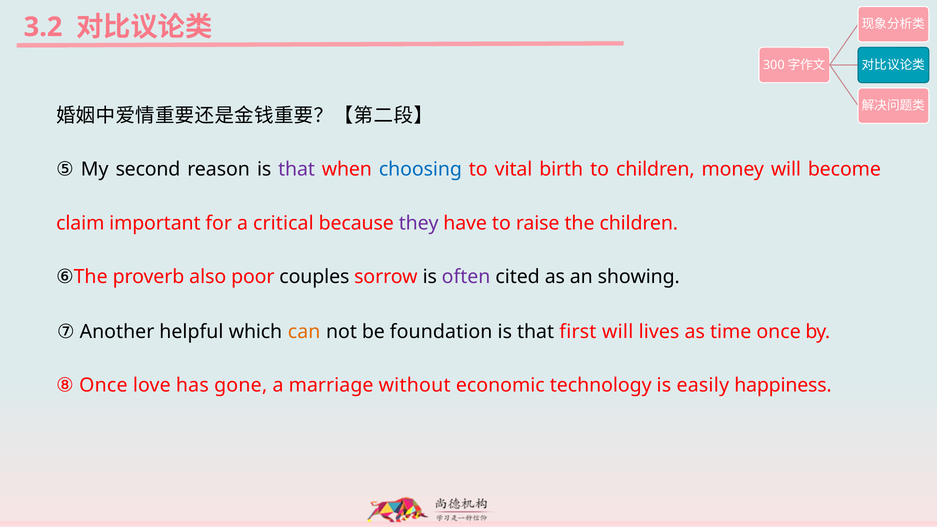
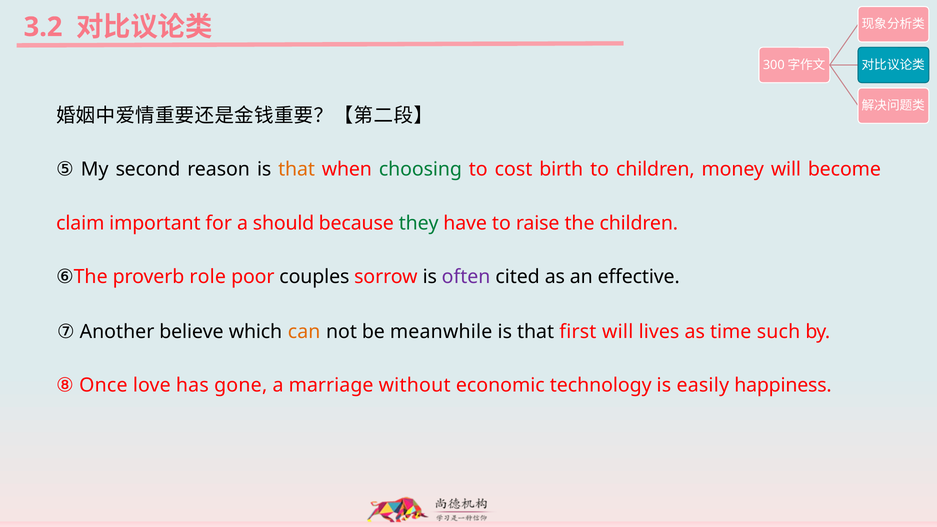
that colour: purple -> orange (297, 169)
choosing colour: blue -> green (420, 169)
vital: vital -> cost (514, 169)
critical: critical -> should (284, 223)
they colour: purple -> green (419, 223)
also: also -> role (208, 277)
showing: showing -> effective (639, 277)
helpful: helpful -> believe (191, 332)
foundation: foundation -> meanwhile (441, 332)
time once: once -> such (779, 332)
